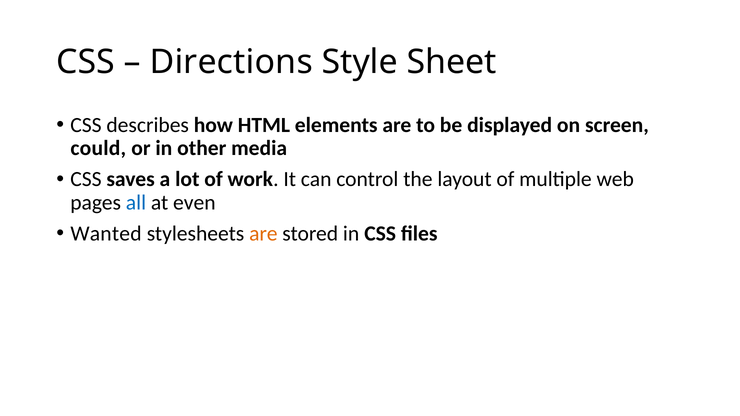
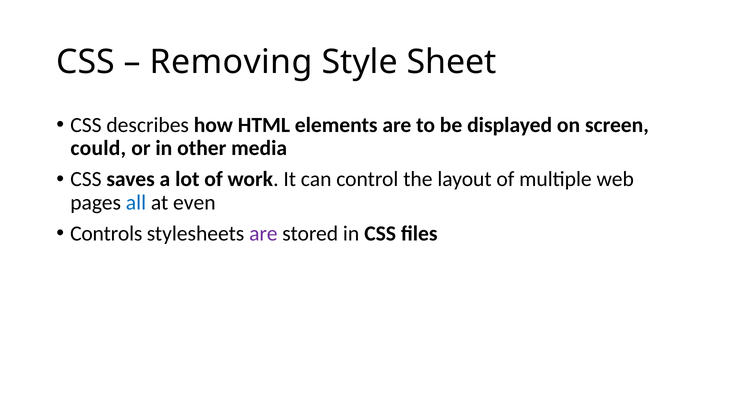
Directions: Directions -> Removing (231, 62)
Wanted: Wanted -> Controls (106, 234)
are colour: orange -> purple (263, 234)
